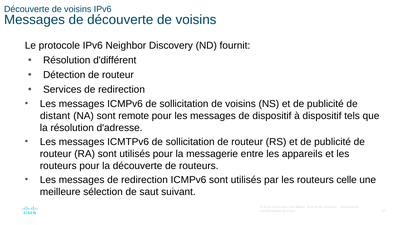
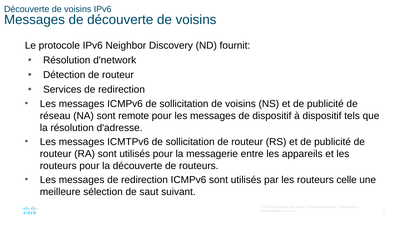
d'différent: d'différent -> d'network (115, 60)
distant: distant -> réseau (55, 116)
